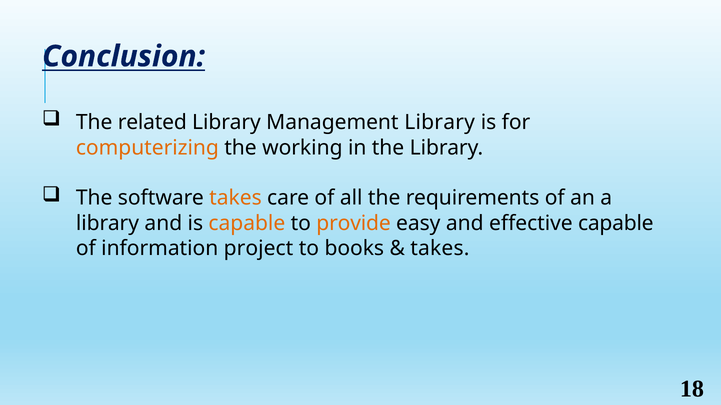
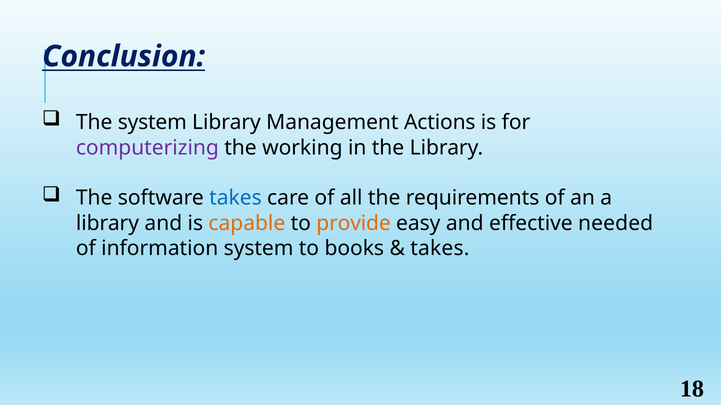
The related: related -> system (152, 123)
Management Library: Library -> Actions (440, 123)
computerizing colour: orange -> purple (147, 148)
takes colour: orange -> blue (235, 198)
effective capable: capable -> needed (616, 224)
information project: project -> system (259, 249)
